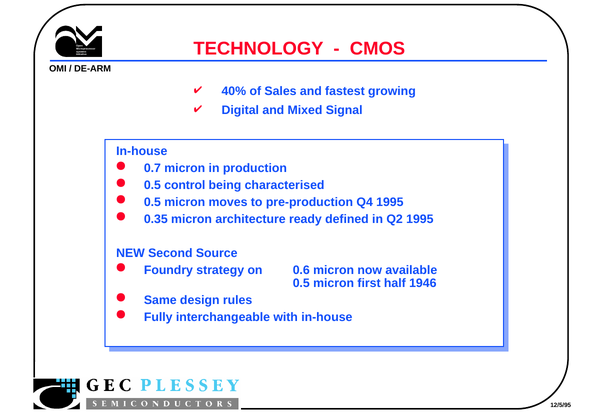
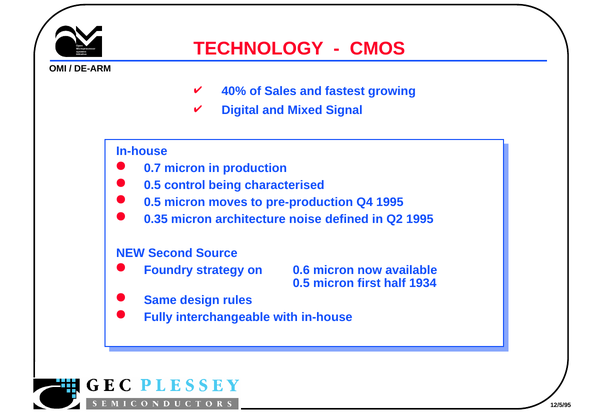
ready: ready -> noise (305, 219)
1946: 1946 -> 1934 (423, 284)
